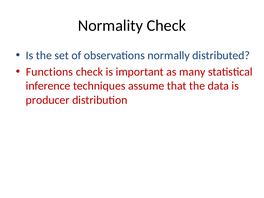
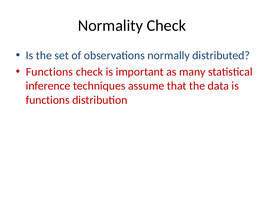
producer: producer -> functions (48, 100)
